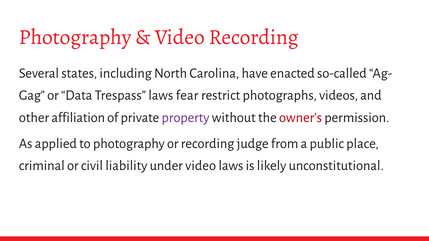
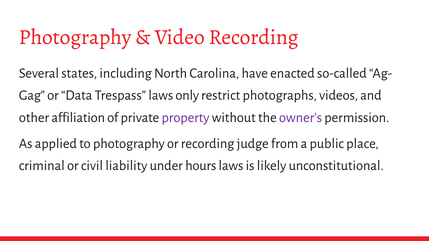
fear: fear -> only (187, 95)
owner’s colour: red -> purple (301, 118)
under video: video -> hours (201, 166)
